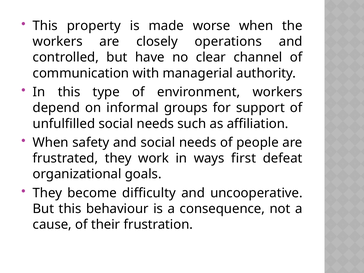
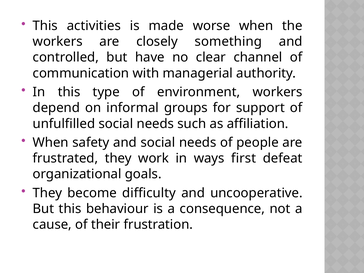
property: property -> activities (94, 26)
operations: operations -> something (228, 42)
